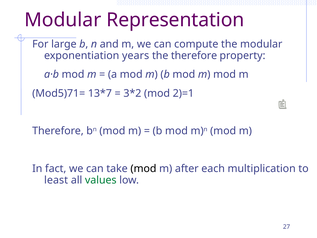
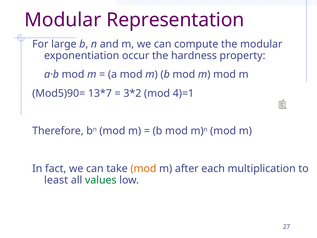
years: years -> occur (136, 56)
the therefore: therefore -> hardness (194, 56)
Mod5)71=: Mod5)71= -> Mod5)90= (59, 93)
2)=1: 2)=1 -> 4)=1 (183, 93)
mod colour: black -> orange (143, 168)
